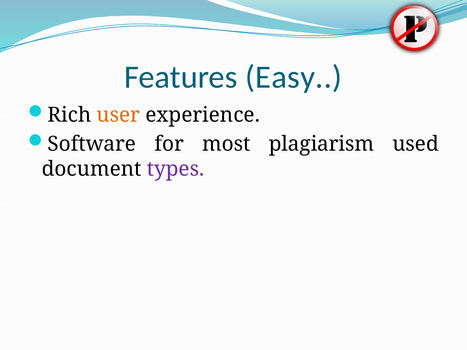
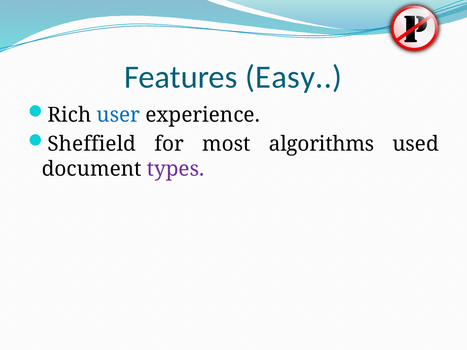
user colour: orange -> blue (118, 115)
Software: Software -> Sheffield (92, 144)
plagiarism: plagiarism -> algorithms (322, 144)
